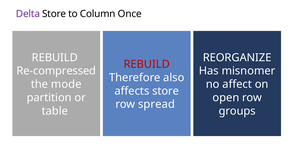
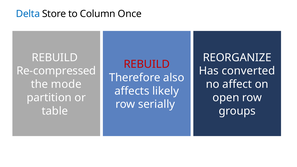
Delta colour: purple -> blue (28, 14)
misnomer: misnomer -> converted (248, 71)
affects store: store -> likely (166, 91)
spread: spread -> serially (157, 104)
